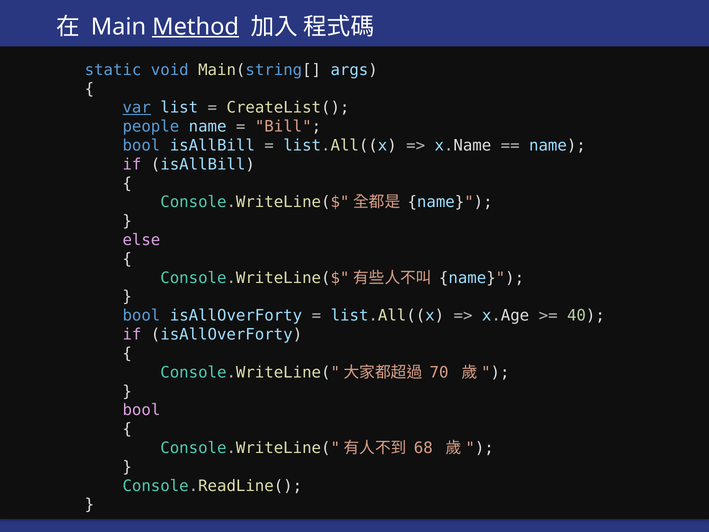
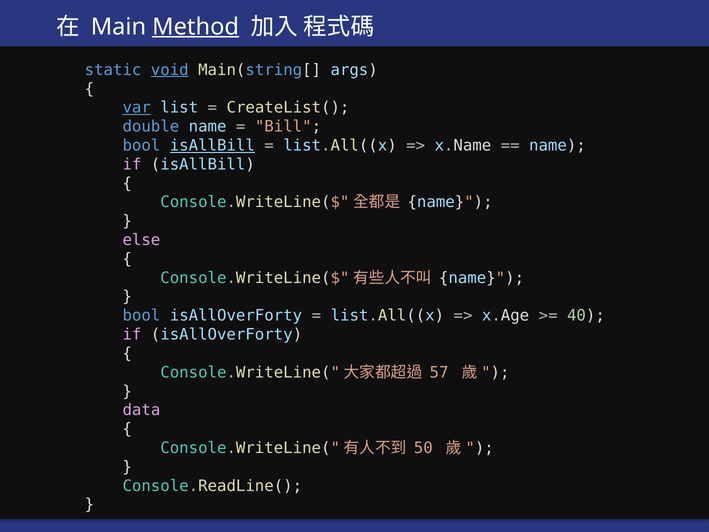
void underline: none -> present (170, 70)
people: people -> double (151, 127)
isAllBill underline: none -> present (212, 145)
70: 70 -> 57 (439, 372)
bool: bool -> data (141, 410)
68: 68 -> 50 (423, 448)
